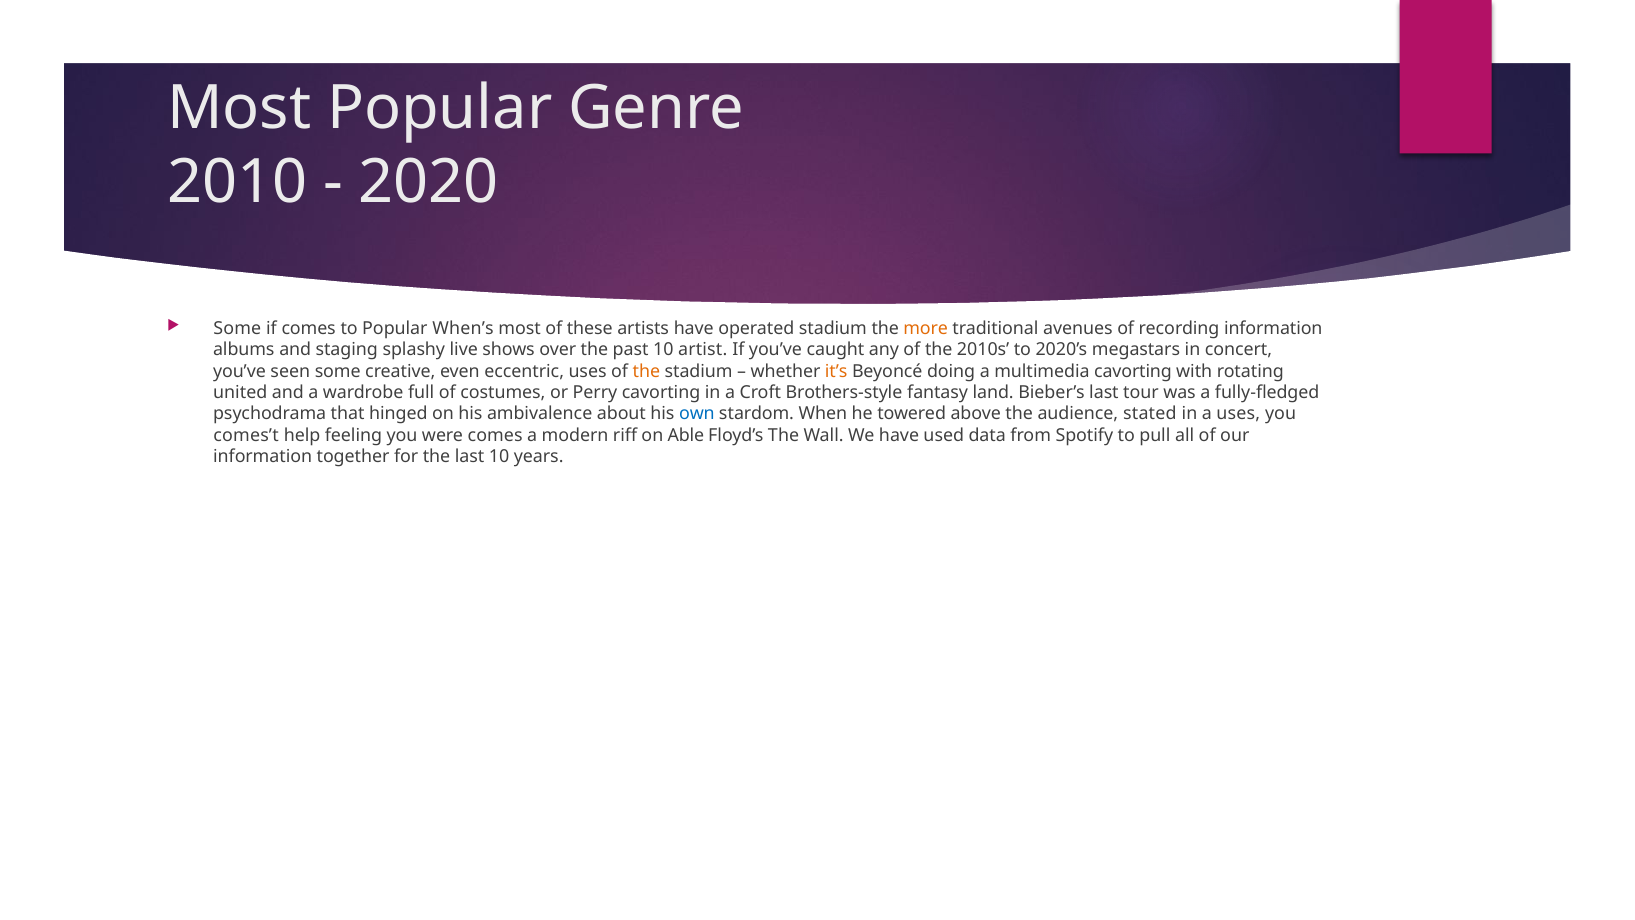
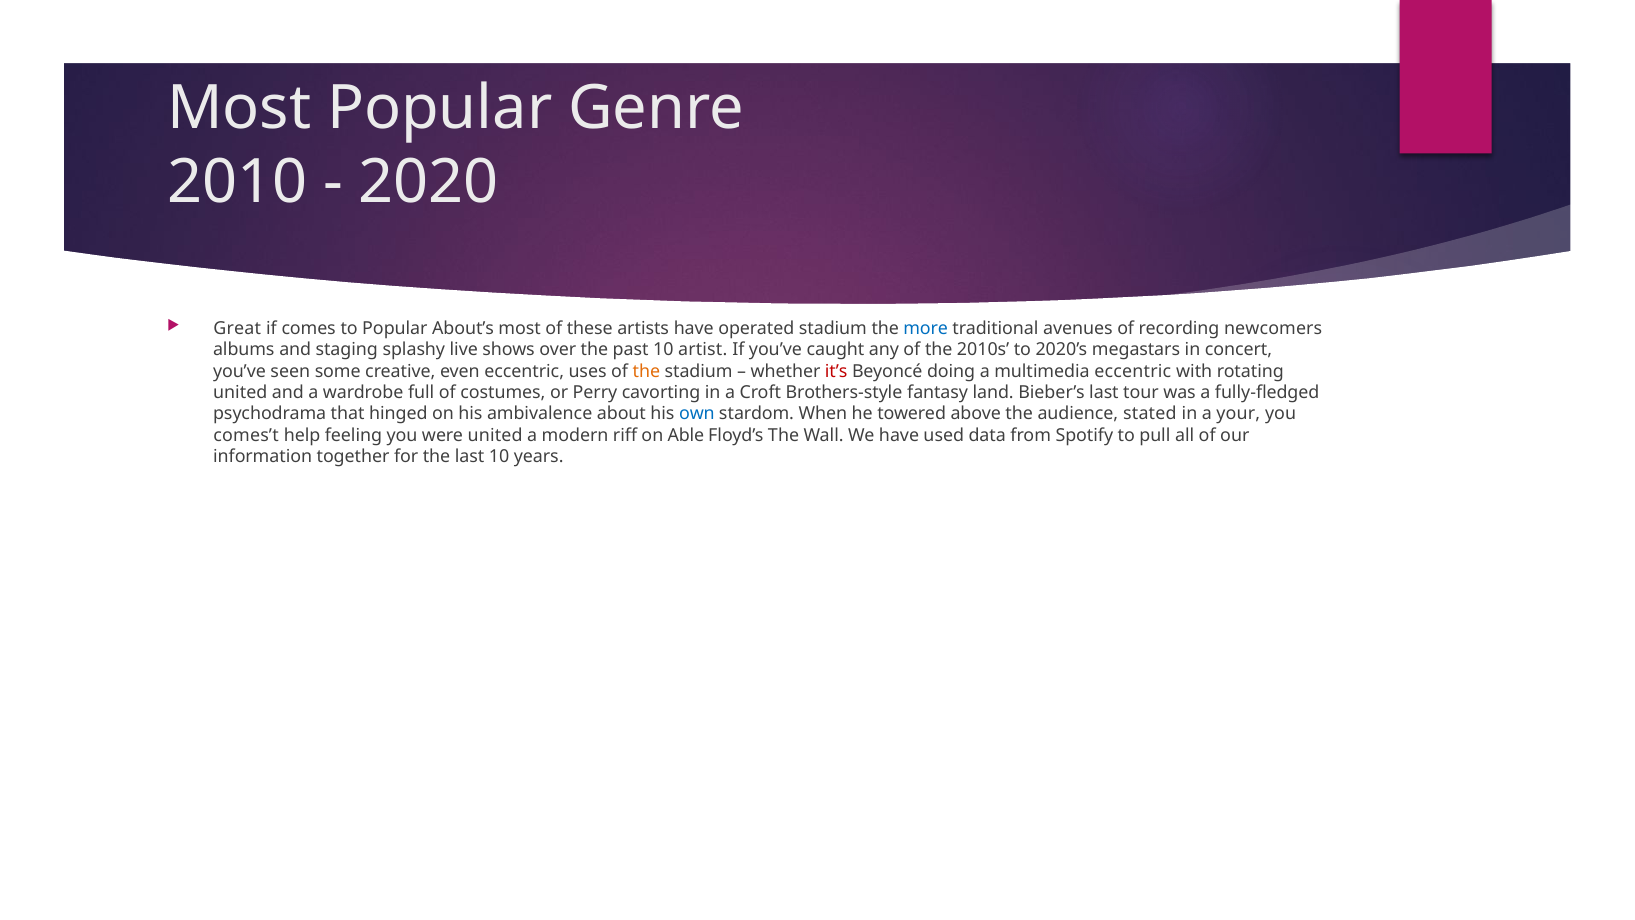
Some: Some -> Great (237, 328)
When’s: When’s -> About’s (463, 328)
more colour: orange -> blue (926, 328)
recording information: information -> newcomers (1273, 328)
it’s colour: orange -> red (836, 371)
multimedia cavorting: cavorting -> eccentric (1133, 371)
a uses: uses -> your (1238, 414)
were comes: comes -> united (495, 435)
